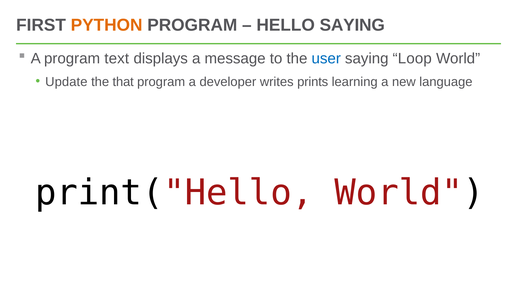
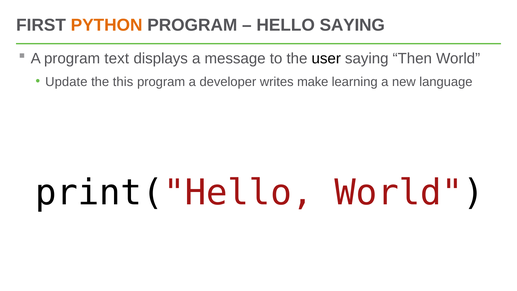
user colour: blue -> black (326, 59)
Loop: Loop -> Then (412, 59)
that: that -> this (123, 82)
prints: prints -> make (313, 82)
